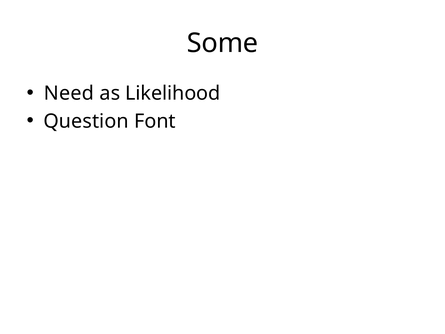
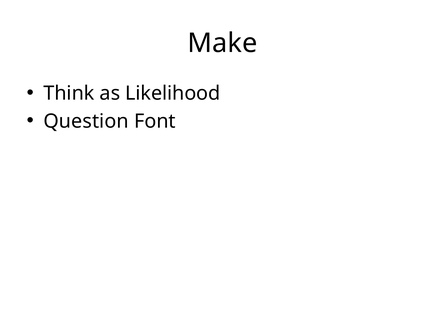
Some: Some -> Make (222, 43)
Need: Need -> Think (69, 93)
